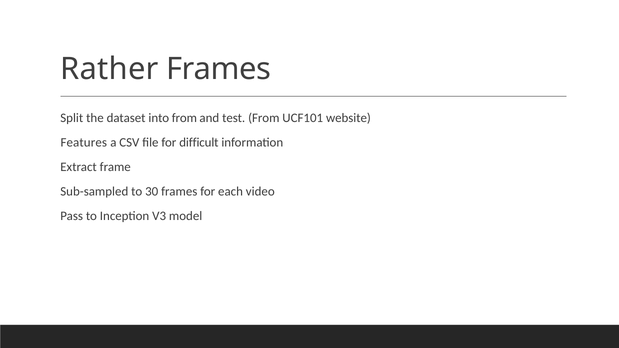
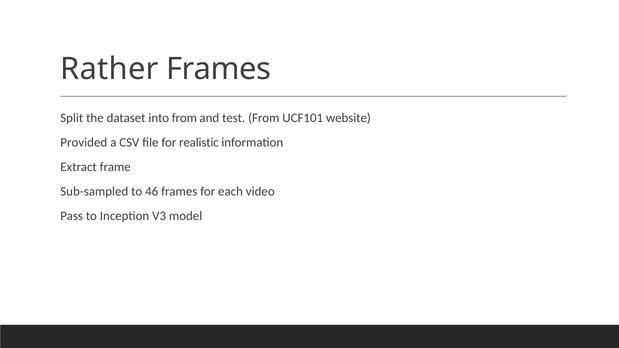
Features: Features -> Provided (84, 143)
difficult: difficult -> realistic (199, 143)
30: 30 -> 46 (152, 192)
